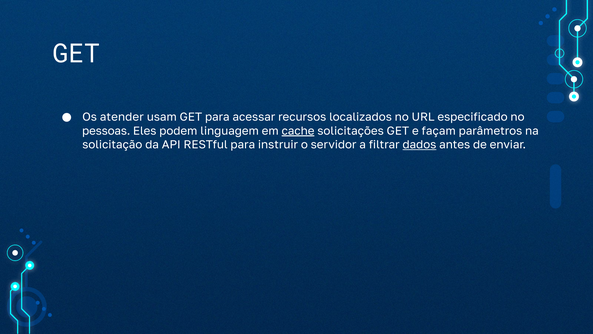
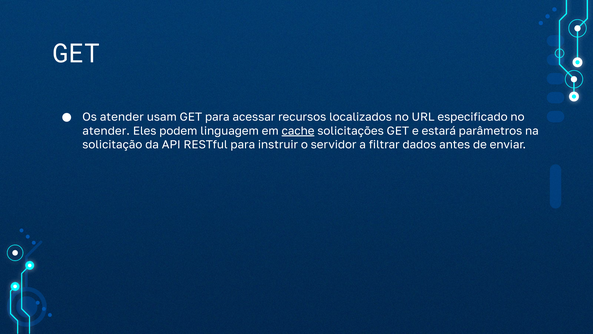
pessoas: pessoas -> atender (106, 131)
façam: façam -> estará (439, 131)
dados underline: present -> none (419, 145)
